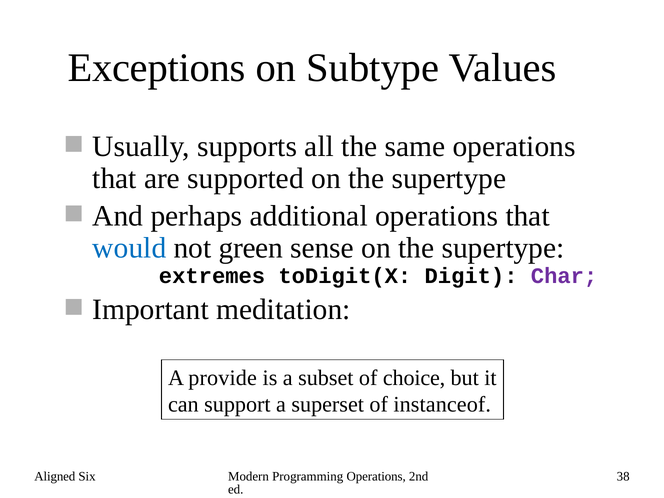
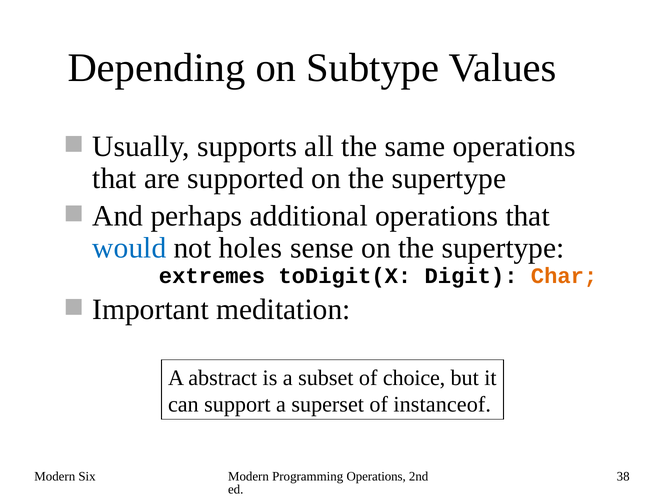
Exceptions: Exceptions -> Depending (156, 68)
green: green -> holes (251, 248)
Char colour: purple -> orange (564, 276)
provide: provide -> abstract (223, 378)
Aligned: Aligned -> Modern (55, 477)
